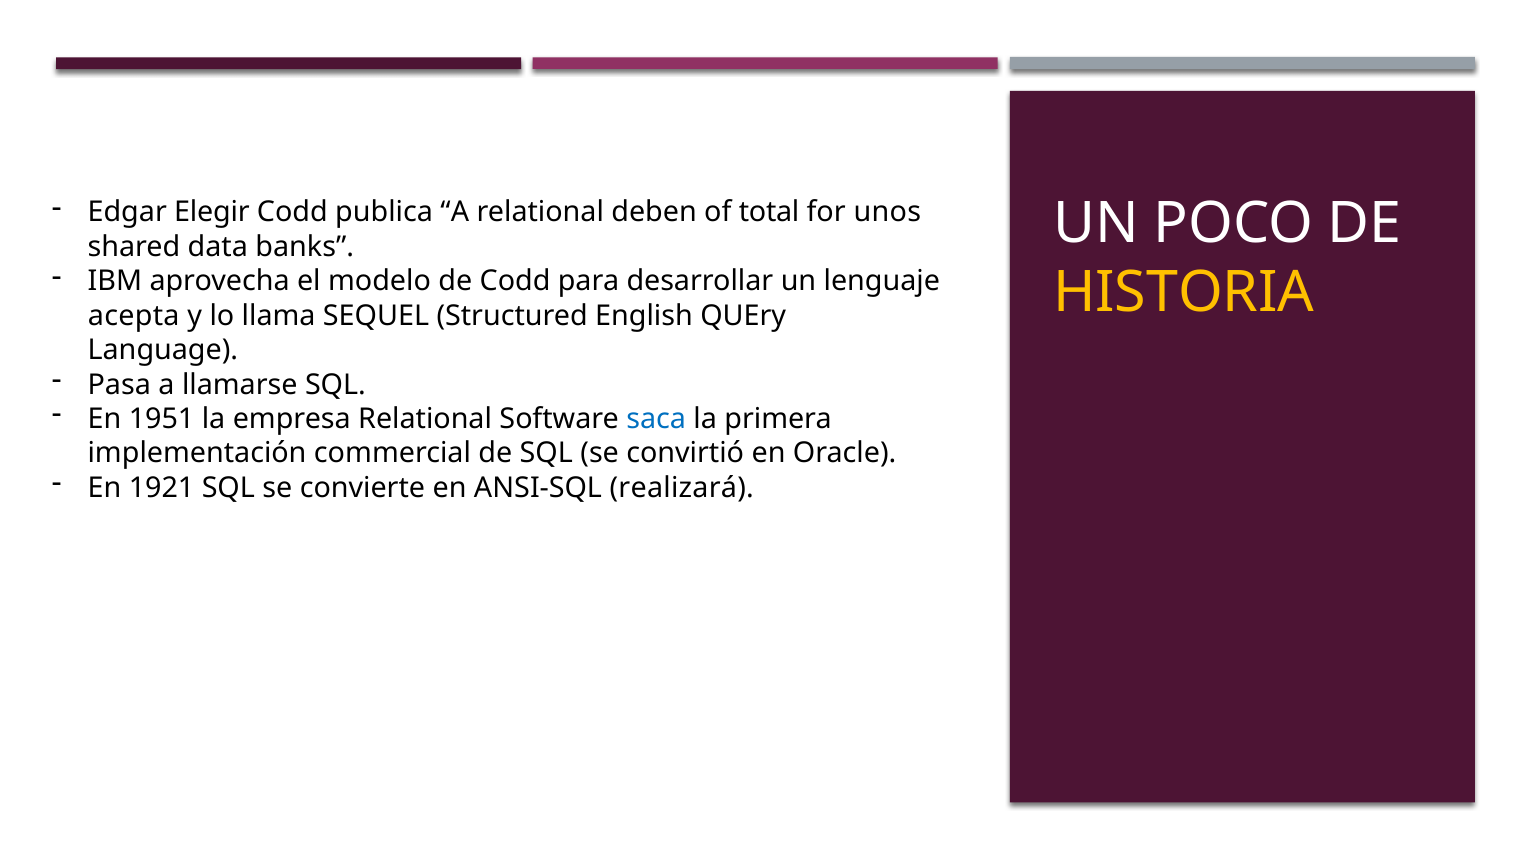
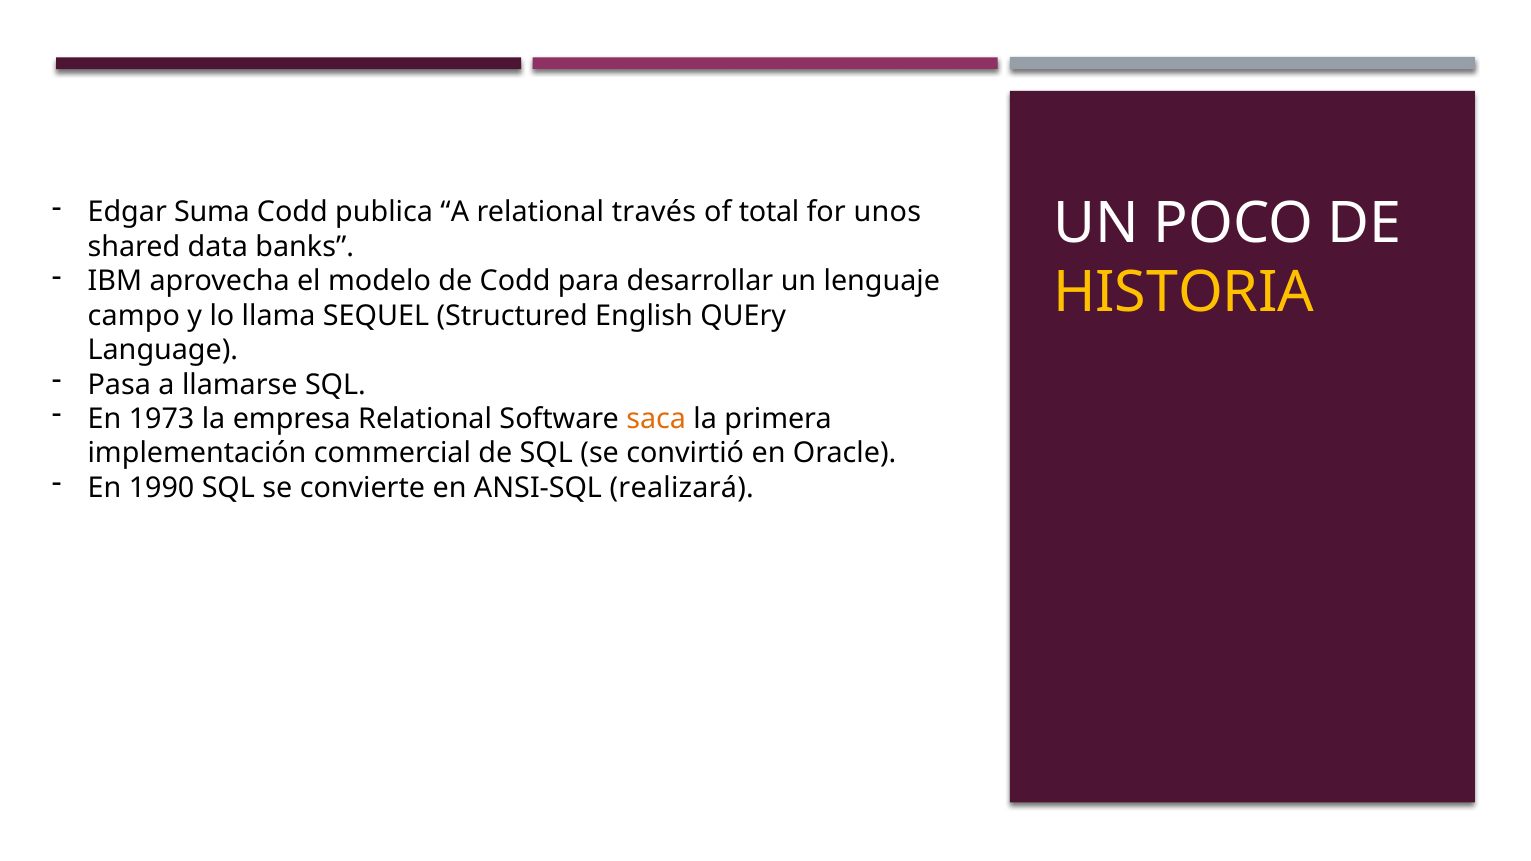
Elegir: Elegir -> Suma (212, 212)
deben: deben -> través (654, 212)
acepta: acepta -> campo (134, 316)
1951: 1951 -> 1973 (162, 419)
saca colour: blue -> orange (656, 419)
1921: 1921 -> 1990 (162, 488)
